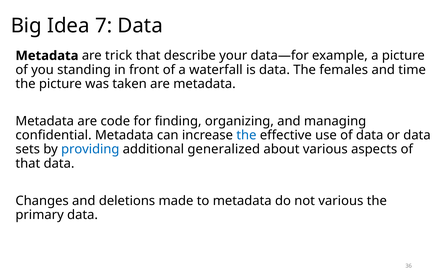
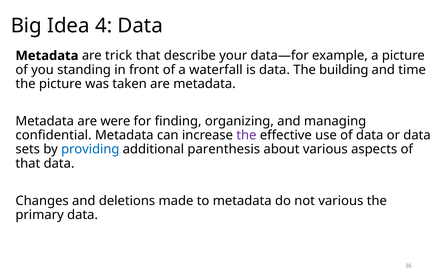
7: 7 -> 4 (104, 26)
females: females -> building (344, 70)
code: code -> were (115, 121)
the colour: blue -> purple (246, 135)
generalized: generalized -> parenthesis (224, 150)
